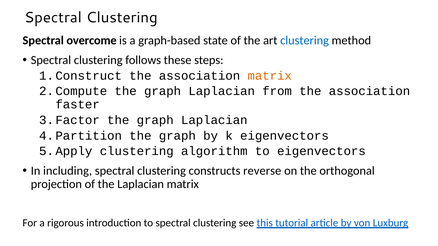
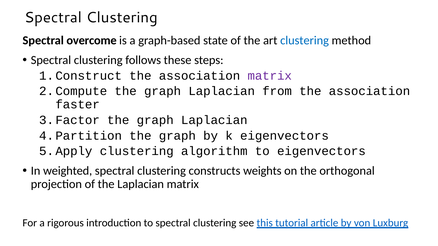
matrix colour: orange -> purple (270, 76)
including: including -> weighted (68, 171)
reverse: reverse -> weights (262, 171)
